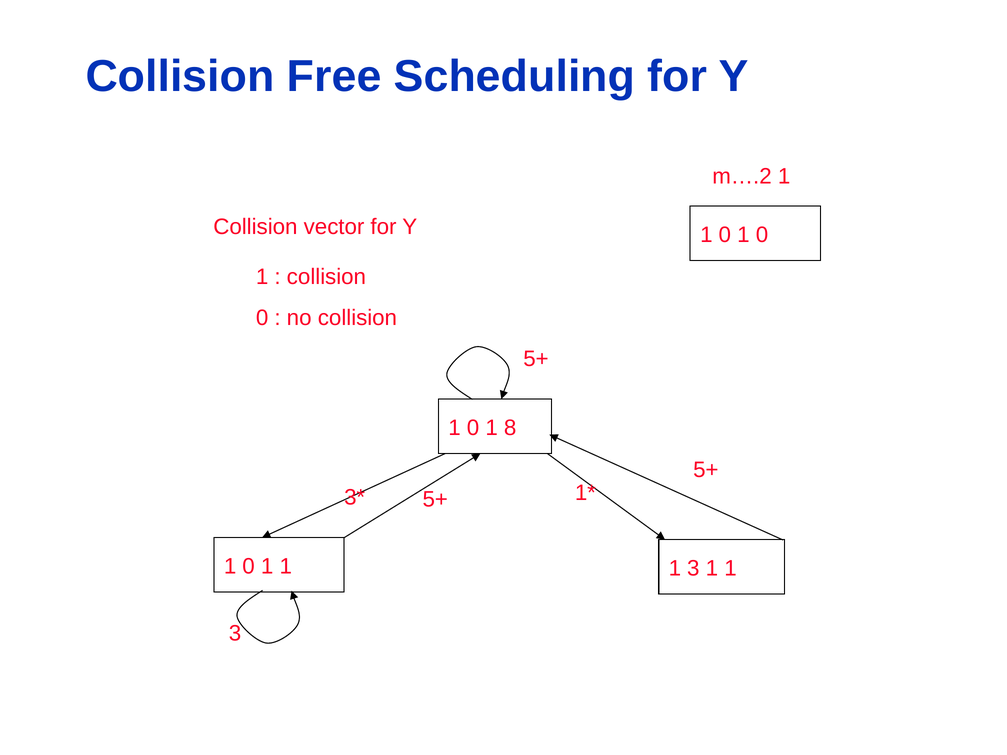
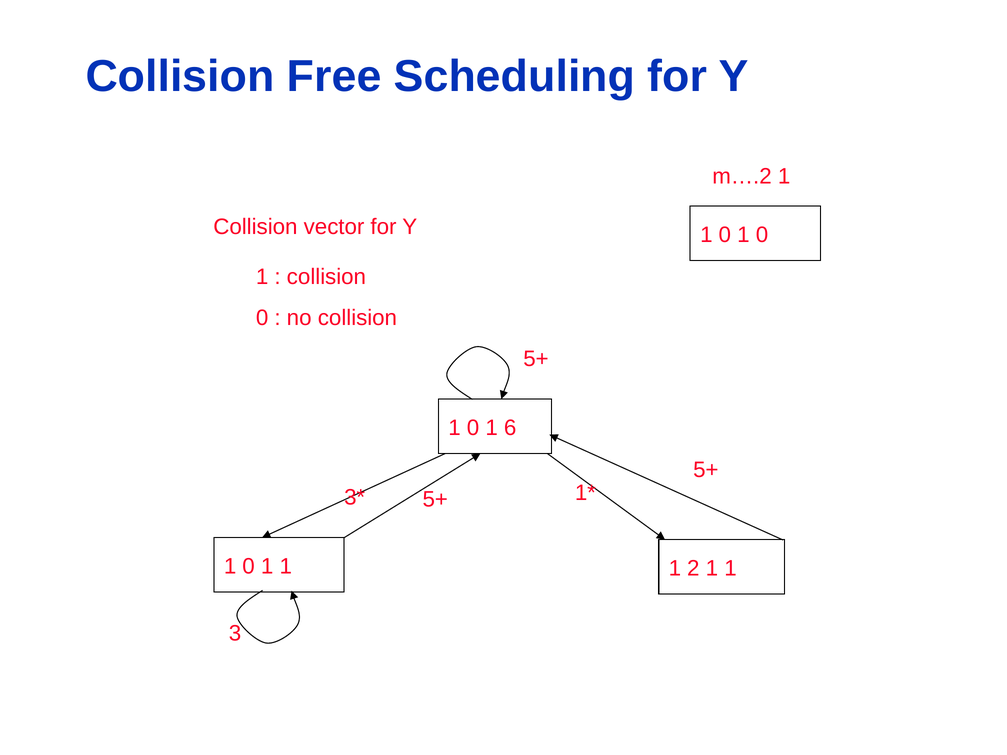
8: 8 -> 6 (510, 428)
1 3: 3 -> 2 (693, 569)
